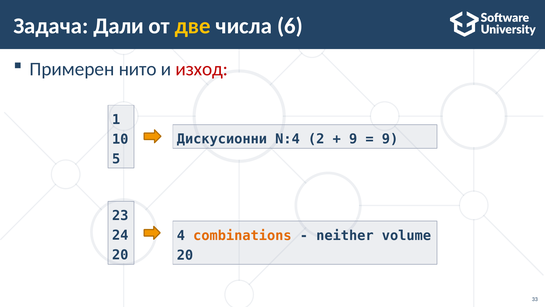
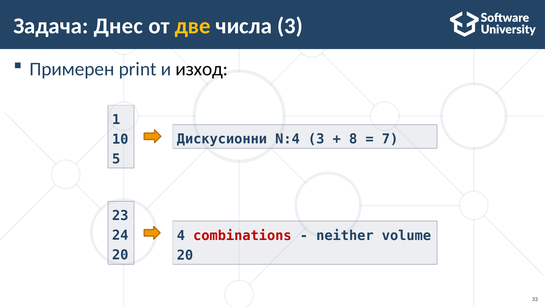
Дали: Дали -> Днес (118, 26)
числа 6: 6 -> 3 (290, 26)
нито: нито -> print (138, 69)
изход colour: red -> black (202, 69)
N:4 2: 2 -> 3 (316, 139)
9: 9 -> 8 (353, 139)
9: 9 -> 7 (390, 139)
combinations colour: orange -> red (242, 235)
